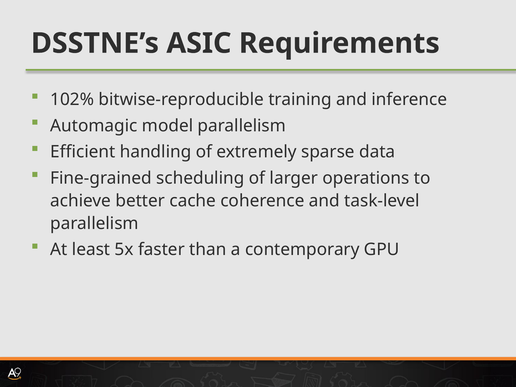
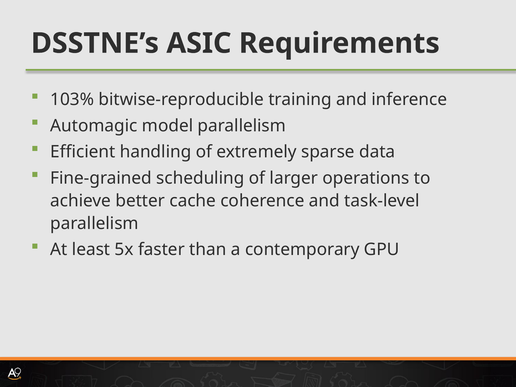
102%: 102% -> 103% (72, 100)
